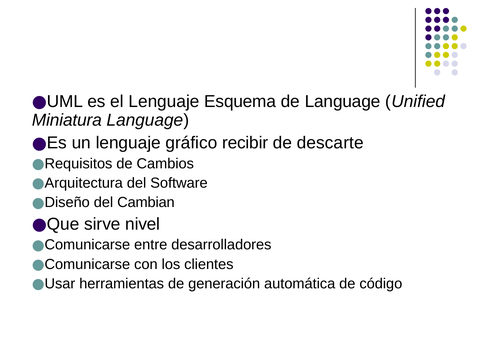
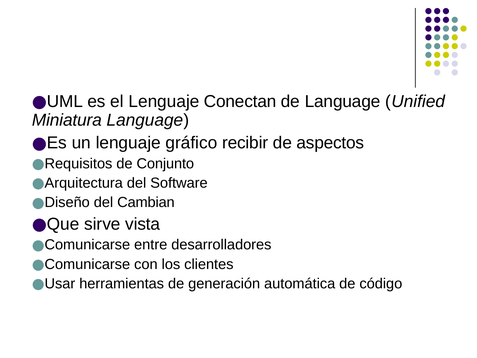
Esquema: Esquema -> Conectan (240, 101)
descarte: descarte -> aspectos (330, 143)
Cambios: Cambios -> Conjunto (165, 164)
nivel: nivel -> vista (143, 224)
